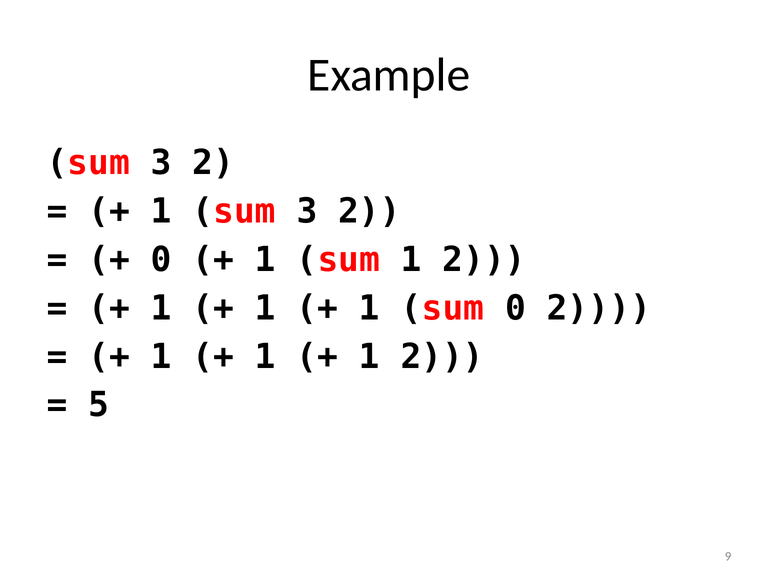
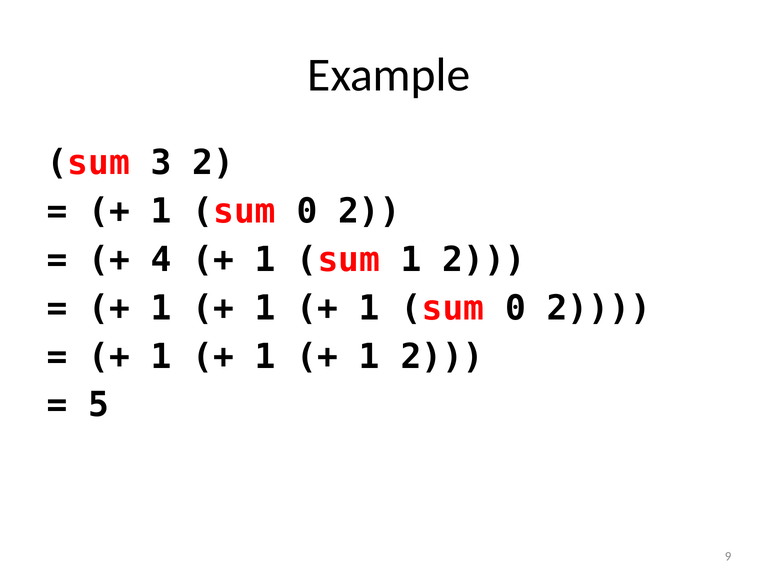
3: 3 -> 0 (307, 212)
0: 0 -> 4 (161, 260)
